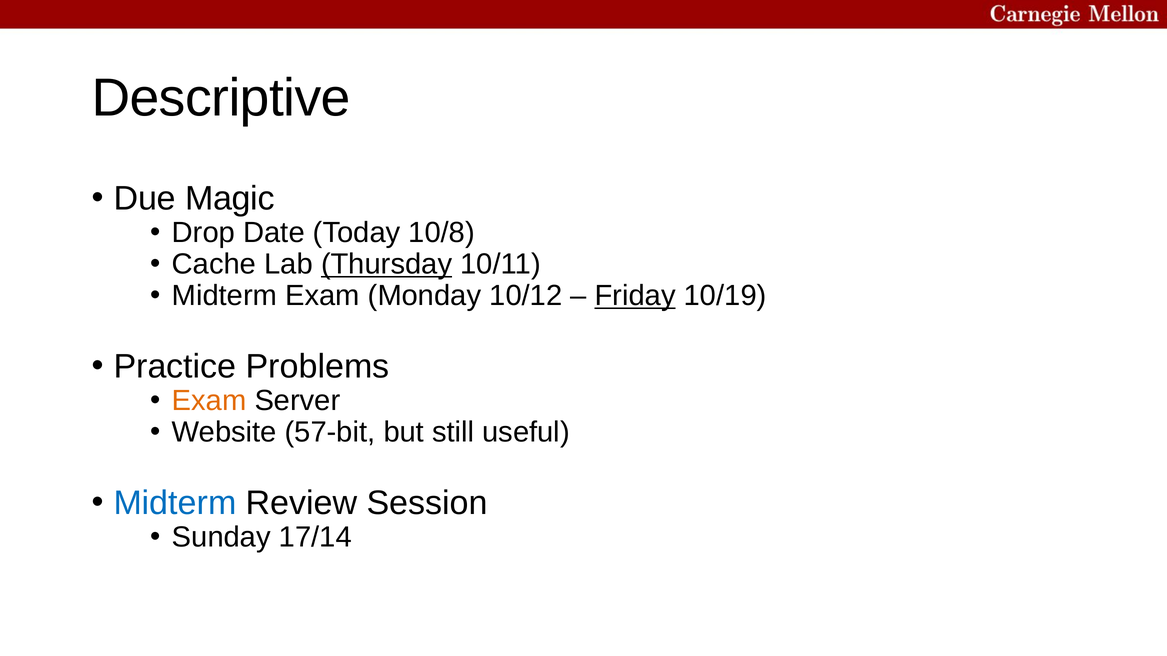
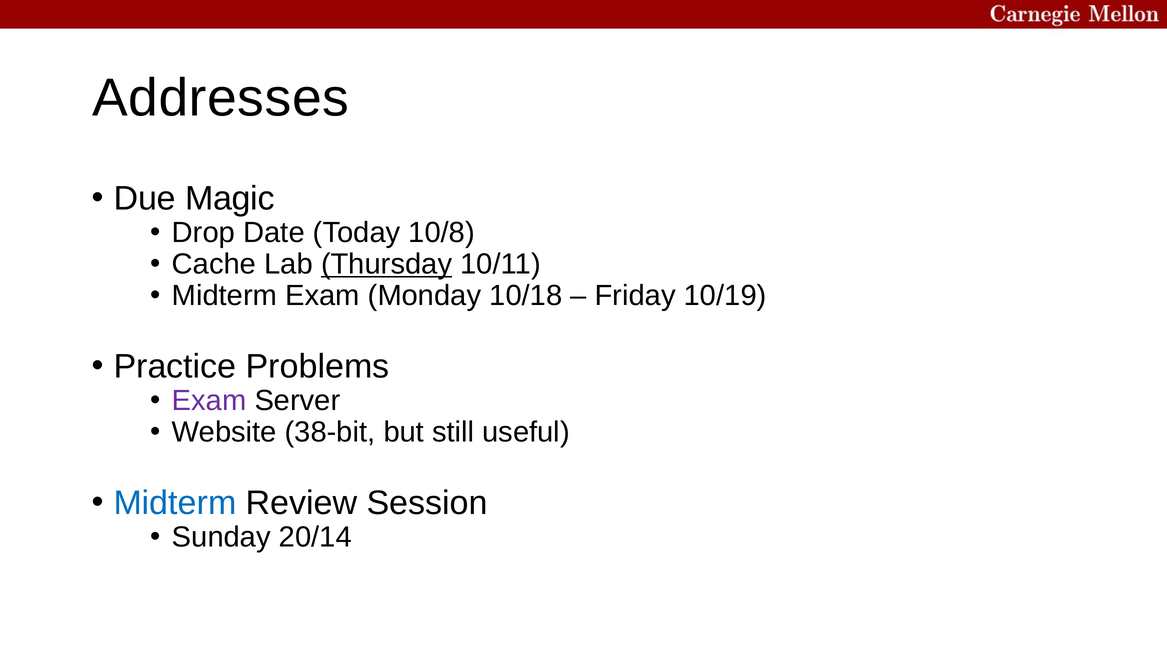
Descriptive: Descriptive -> Addresses (221, 98)
10/12: 10/12 -> 10/18 (526, 296)
Friday underline: present -> none (635, 296)
Exam colour: orange -> purple (209, 401)
57-bit: 57-bit -> 38-bit (330, 432)
17/14: 17/14 -> 20/14 (315, 537)
